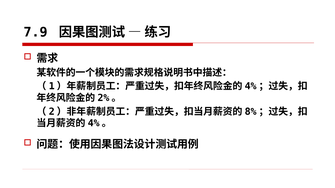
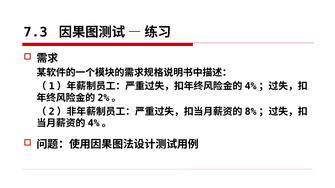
7.9: 7.9 -> 7.3 (36, 32)
